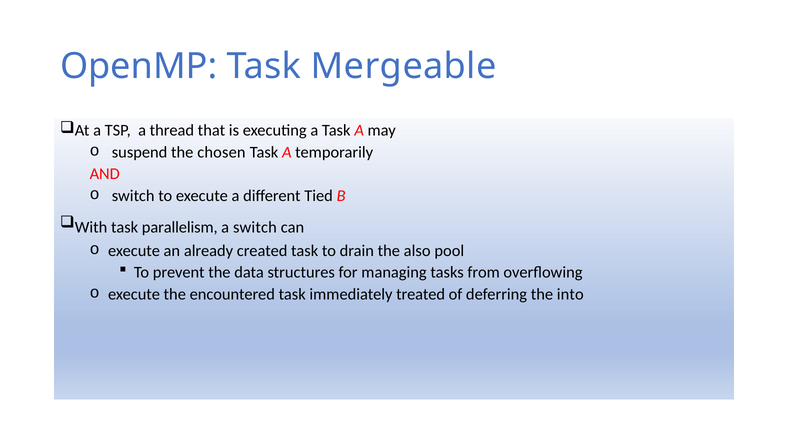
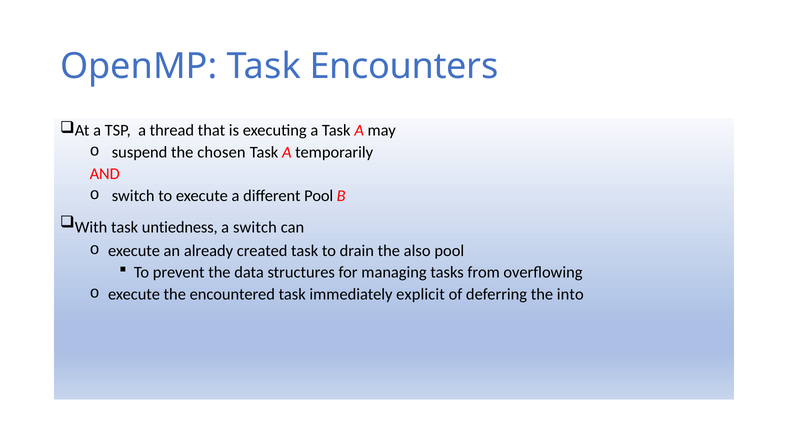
Mergeable: Mergeable -> Encounters (404, 66)
different Tied: Tied -> Pool (319, 196)
parallelism: parallelism -> untiedness (180, 228)
treated: treated -> explicit (421, 294)
